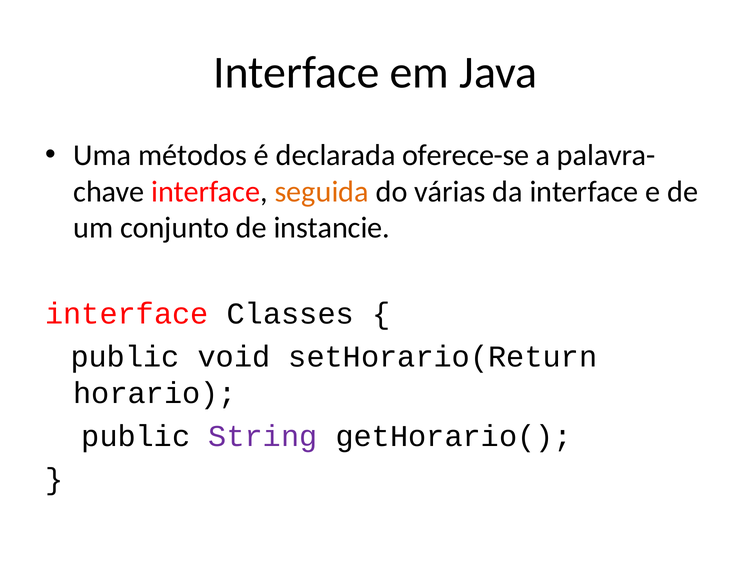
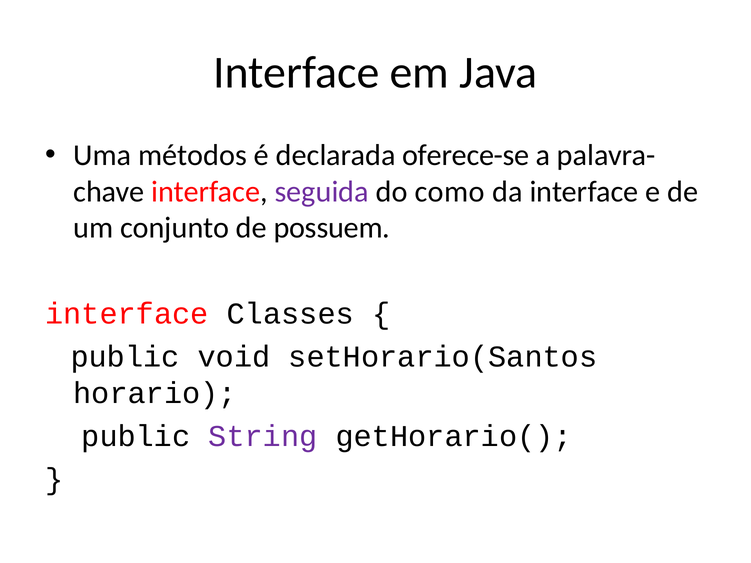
seguida colour: orange -> purple (322, 192)
várias: várias -> como (450, 192)
instancie: instancie -> possuem (332, 228)
setHorario(Return: setHorario(Return -> setHorario(Santos (443, 357)
